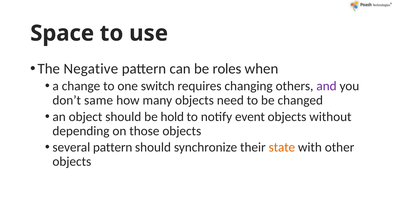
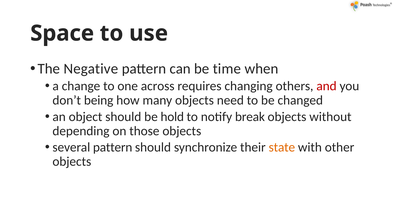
roles: roles -> time (227, 69)
switch: switch -> across (158, 86)
and colour: purple -> red (326, 86)
same: same -> being (99, 100)
event: event -> break (250, 117)
